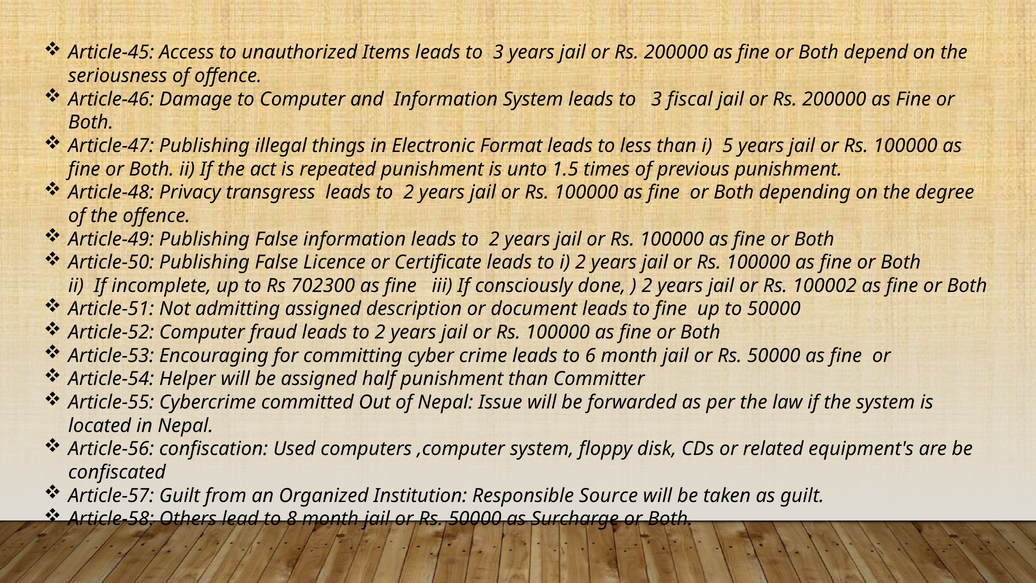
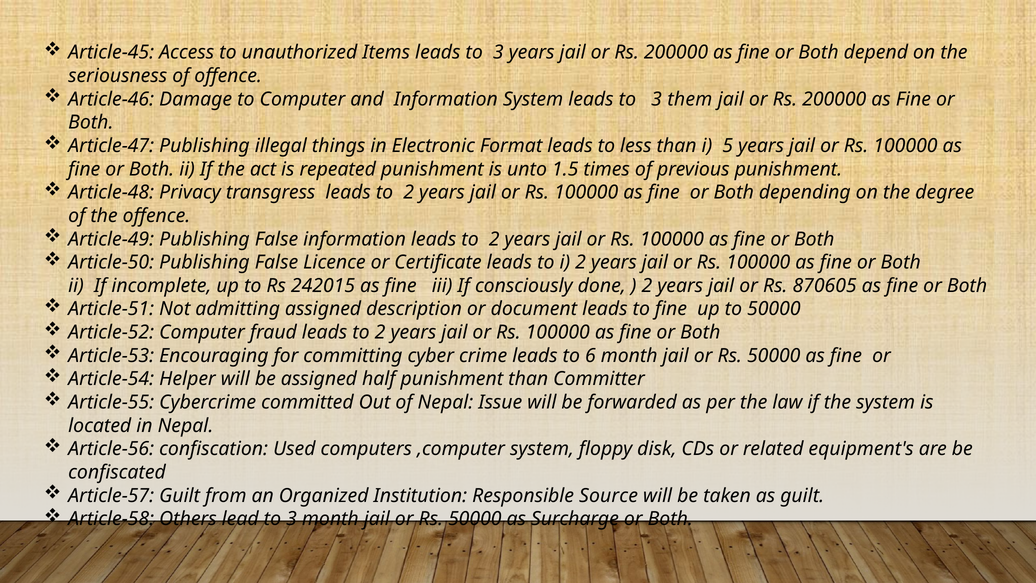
fiscal: fiscal -> them (690, 99)
702300: 702300 -> 242015 (323, 286)
100002: 100002 -> 870605 (825, 286)
lead to 8: 8 -> 3 (291, 519)
